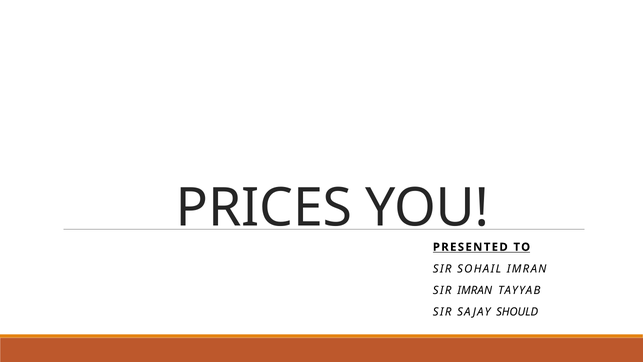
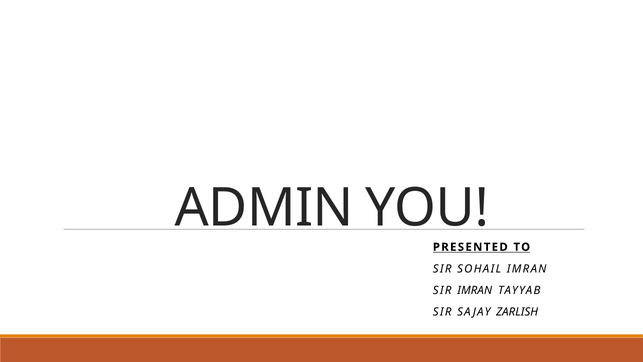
PRICES: PRICES -> ADMIN (264, 208)
SHOULD: SHOULD -> ZARLISH (517, 312)
